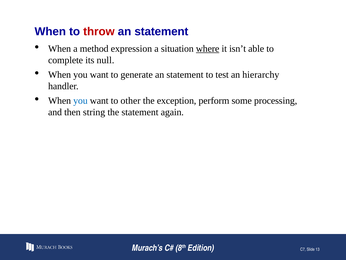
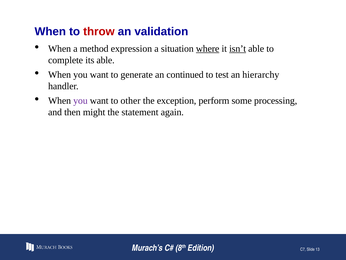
statement: statement -> validation (161, 31)
isn’t underline: none -> present (238, 49)
its null: null -> able (106, 60)
generate an statement: statement -> continued (185, 74)
you colour: blue -> purple (80, 100)
string: string -> might (94, 112)
